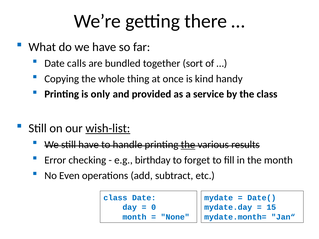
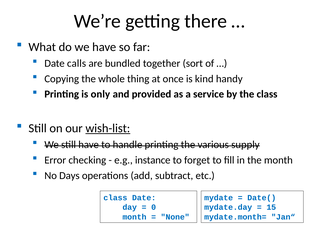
the underline: present -> none (188, 145)
results: results -> supply (245, 145)
birthday: birthday -> instance (153, 160)
Even: Even -> Days (69, 176)
